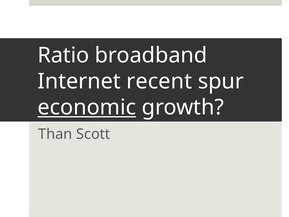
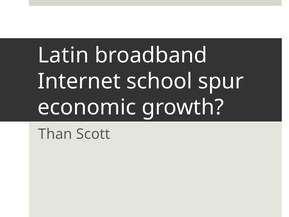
Ratio: Ratio -> Latin (63, 55)
recent: recent -> school (159, 81)
economic underline: present -> none (87, 107)
